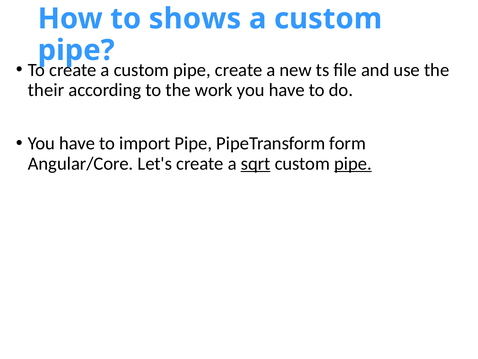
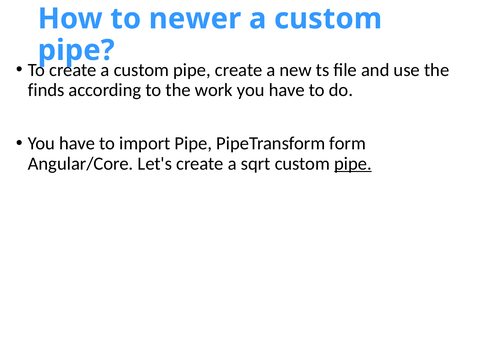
shows: shows -> newer (195, 19)
their: their -> finds (46, 90)
sqrt underline: present -> none (256, 163)
